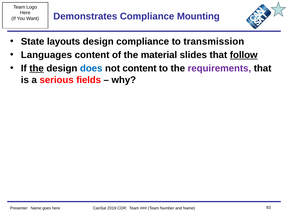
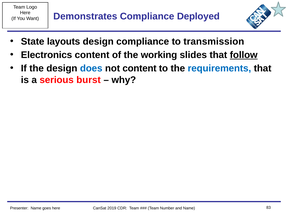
Mounting: Mounting -> Deployed (198, 16)
Languages: Languages -> Electronics (46, 55)
material: material -> working (159, 55)
the underline: present -> none (37, 68)
requirements colour: purple -> blue (219, 68)
fields: fields -> burst (89, 80)
